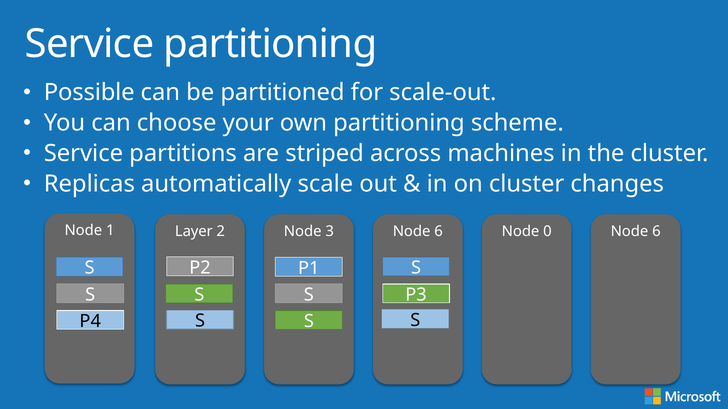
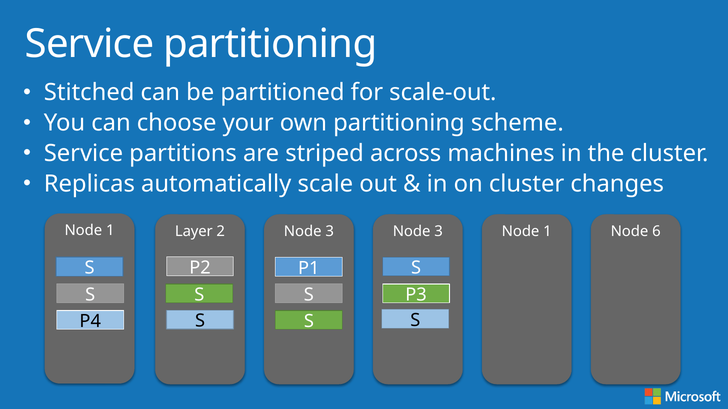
Possible: Possible -> Stitched (89, 93)
6: 6 -> 3 (439, 232)
0: 0 -> 1 (547, 232)
